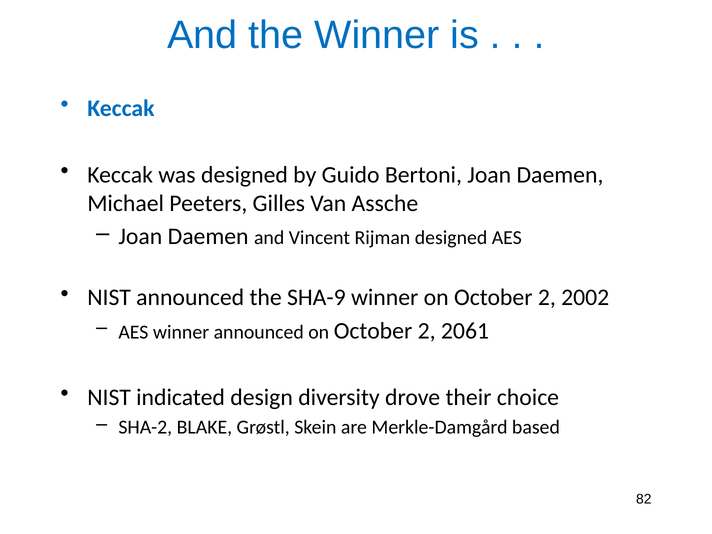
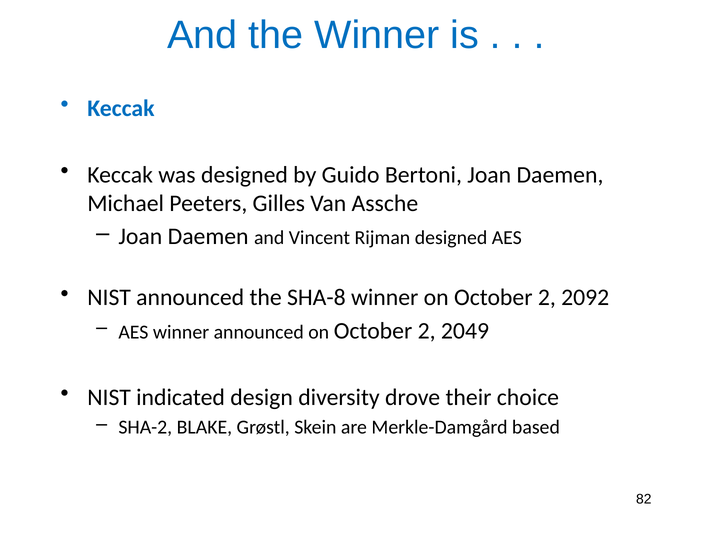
SHA-9: SHA-9 -> SHA-8 (316, 298)
2002: 2002 -> 2092 (585, 298)
2061: 2061 -> 2049 (465, 331)
